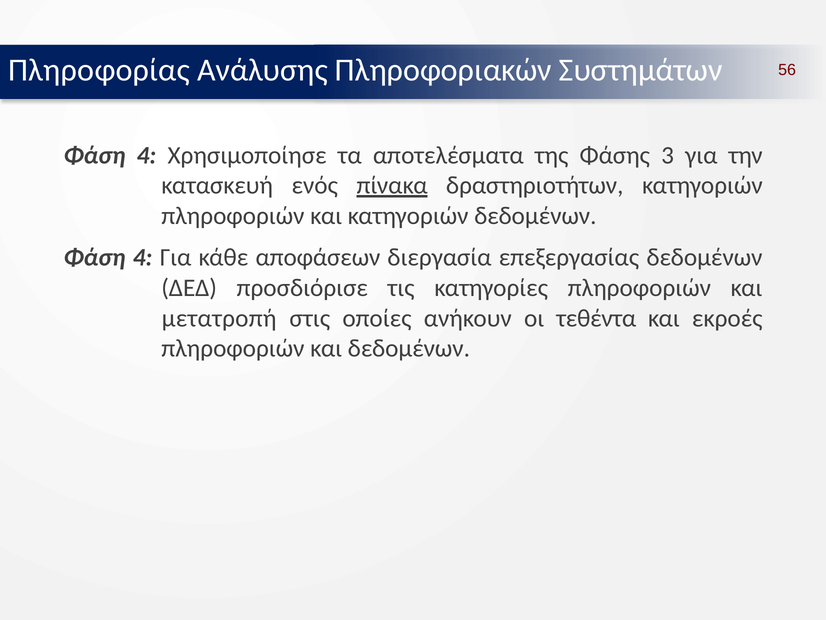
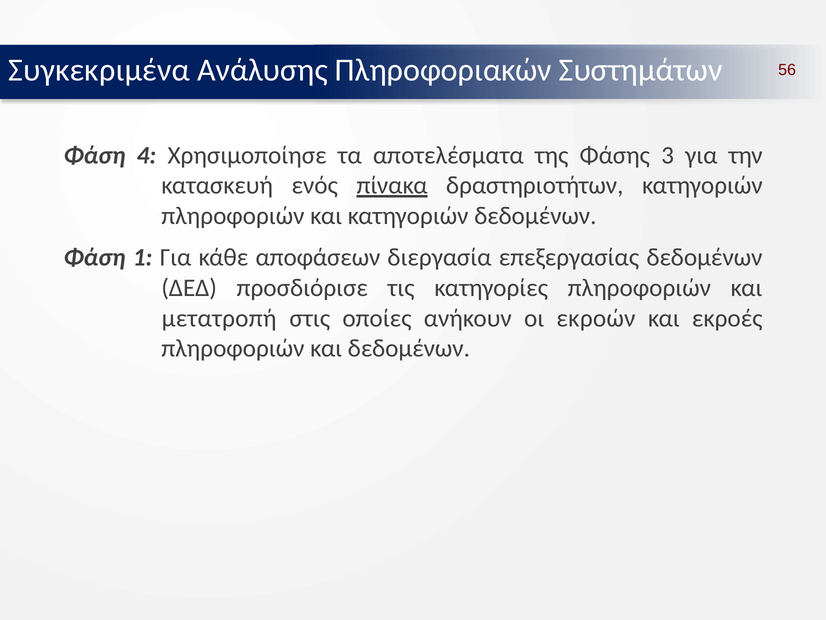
Πληροφορίας: Πληροφορίας -> Συγκεκριμένα (99, 70)
4: 4 -> 1 (143, 257)
τεθέντα: τεθέντα -> εκροών (596, 318)
